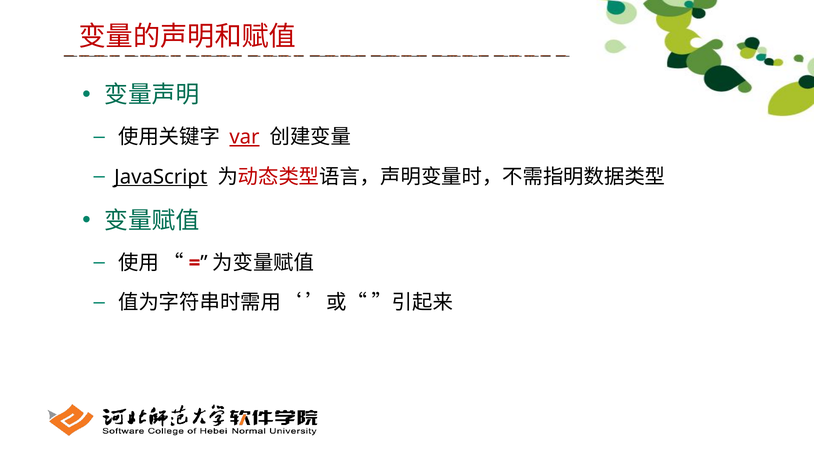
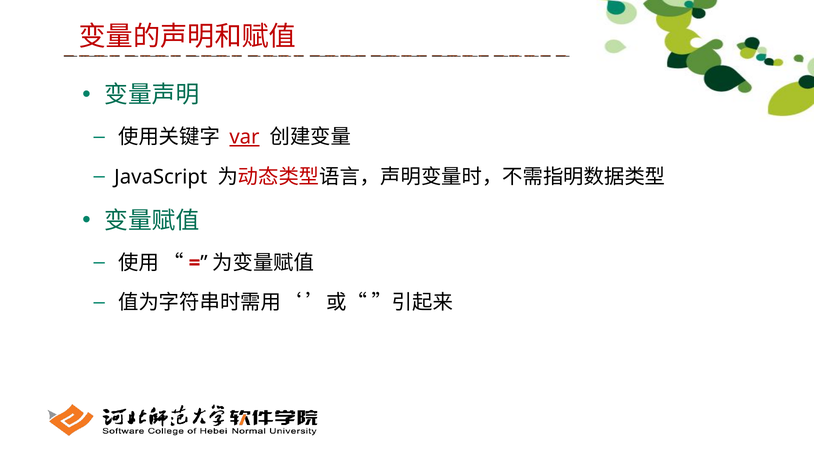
JavaScript underline: present -> none (161, 177)
